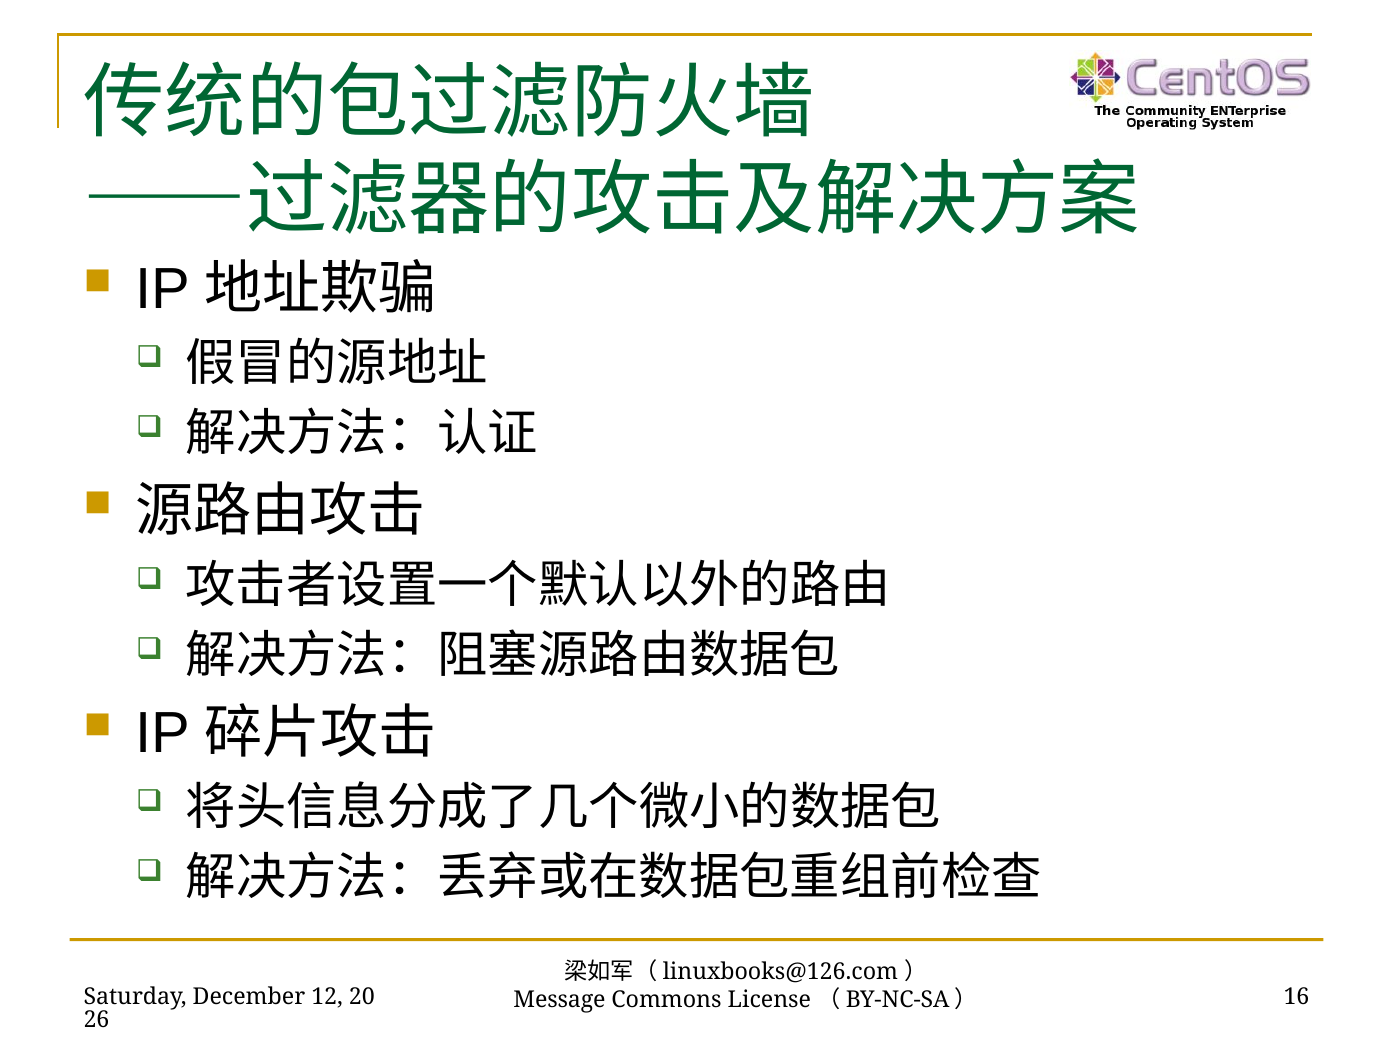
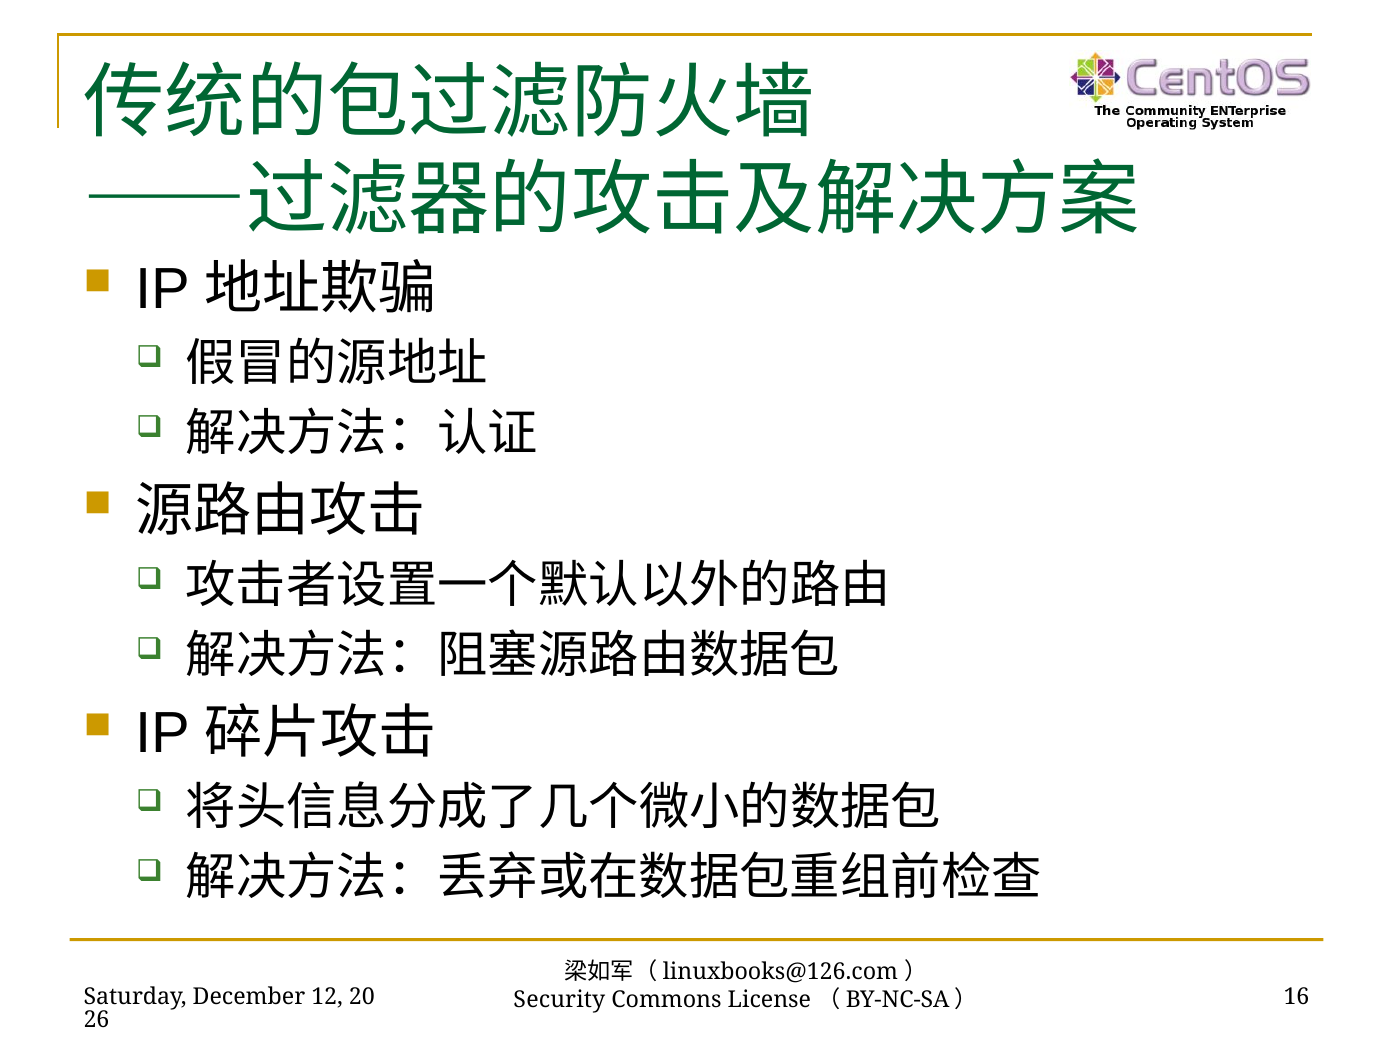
Message: Message -> Security (559, 1001)
